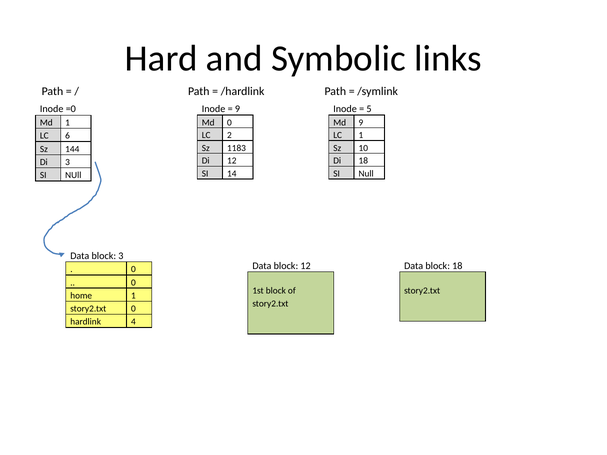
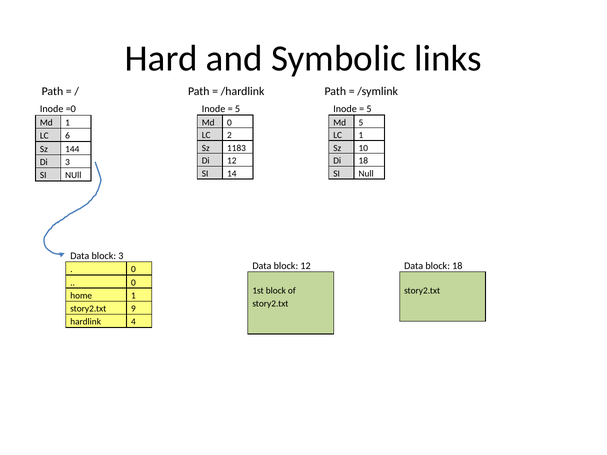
9: 9 -> 5 (237, 109)
Md 9: 9 -> 5 (361, 123)
story2.txt 0: 0 -> 9 (133, 309)
